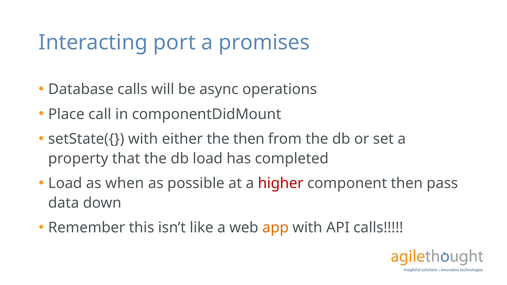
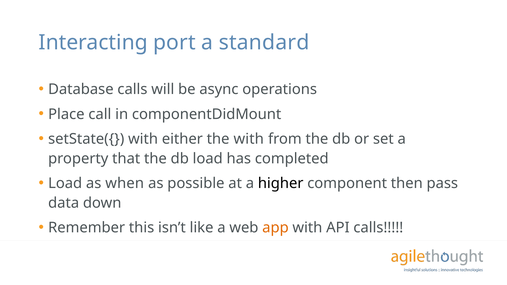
promises: promises -> standard (264, 43)
the then: then -> with (249, 139)
higher colour: red -> black (281, 183)
